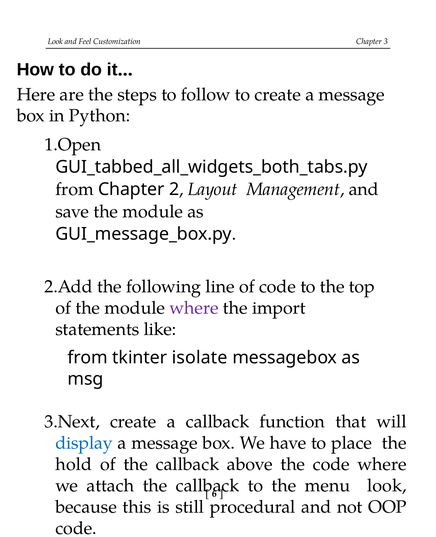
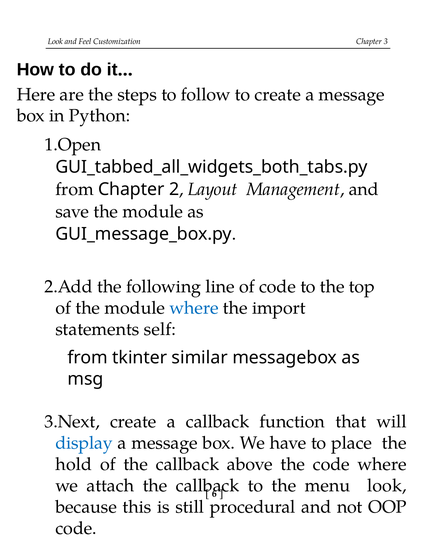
where colour: purple -> blue (194, 308)
like: like -> self (160, 330)
isolate: isolate -> similar (200, 358)
